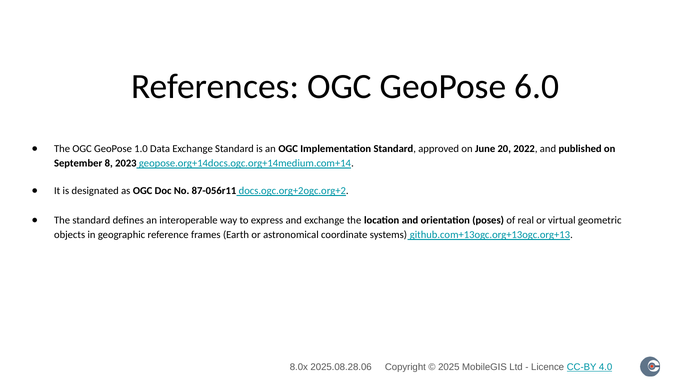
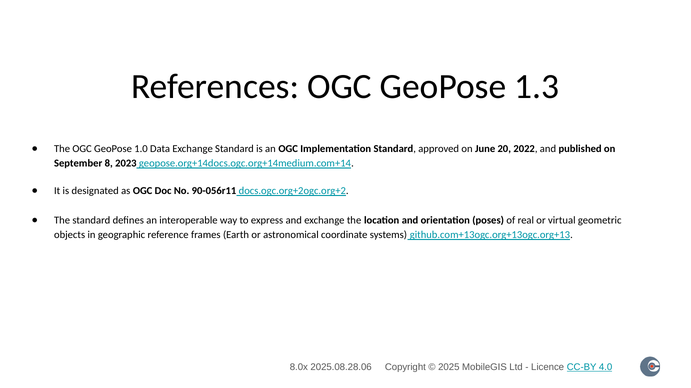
6.0: 6.0 -> 1.3 (537, 87)
87-056r11: 87-056r11 -> 90-056r11 (214, 191)
